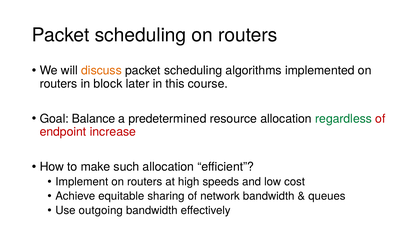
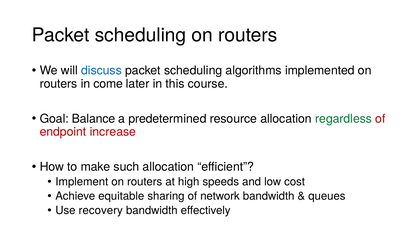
discuss colour: orange -> blue (102, 71)
block: block -> come (108, 84)
outgoing: outgoing -> recovery (101, 211)
